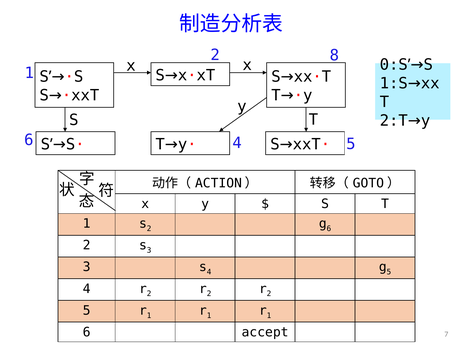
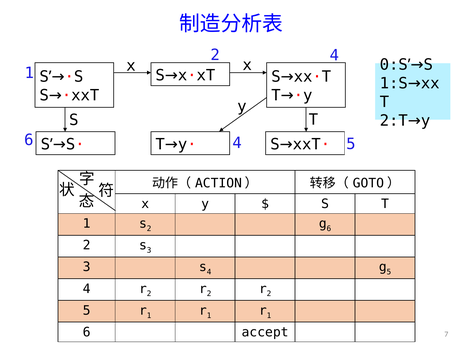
2 8: 8 -> 4 (334, 55)
